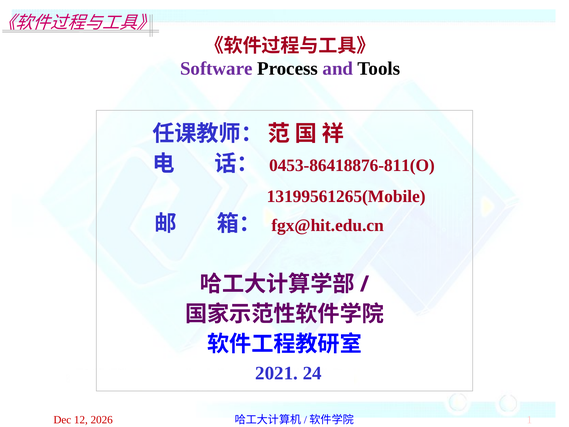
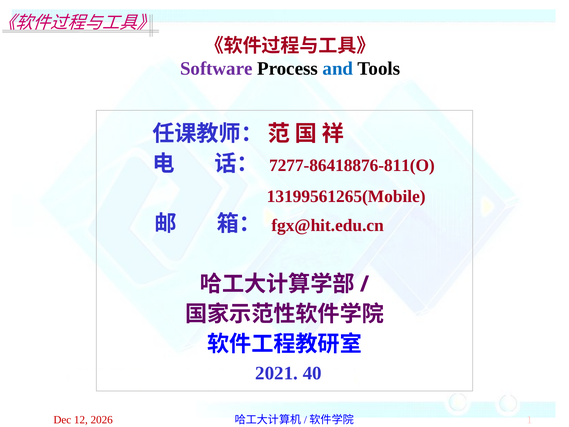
and colour: purple -> blue (338, 69)
0453-86418876-811(O: 0453-86418876-811(O -> 7277-86418876-811(O (352, 165)
24: 24 -> 40 (312, 373)
